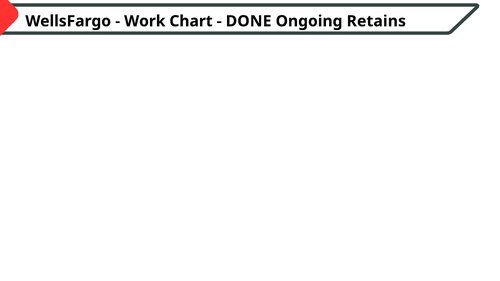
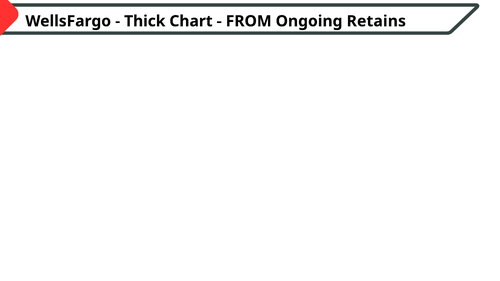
Work: Work -> Thick (145, 21)
DONE: DONE -> FROM (249, 21)
